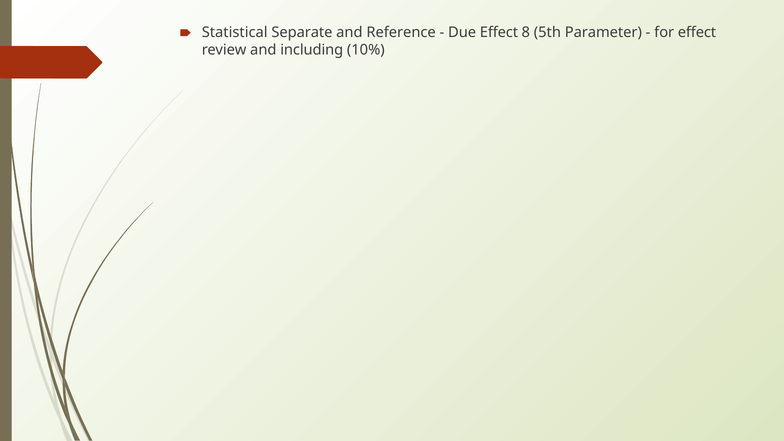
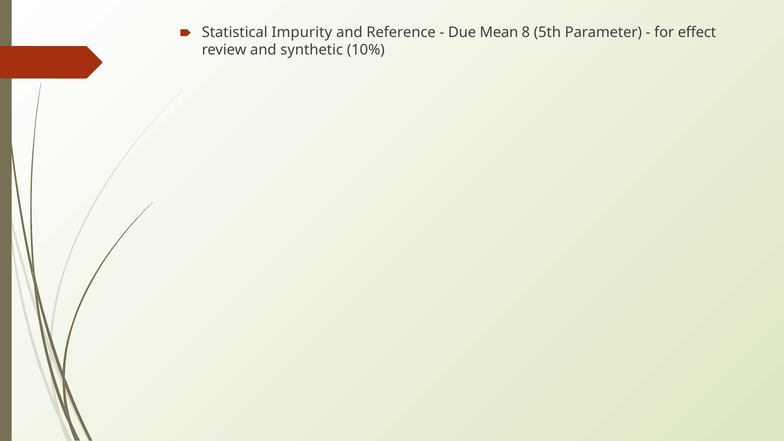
Separate: Separate -> Impurity (302, 32)
Due Effect: Effect -> Mean (499, 32)
including: including -> synthetic (312, 50)
